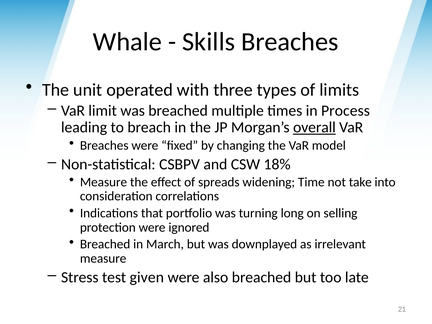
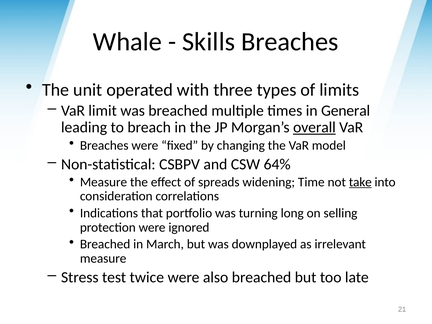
Process: Process -> General (346, 111)
18%: 18% -> 64% (277, 164)
take underline: none -> present (360, 182)
given: given -> twice (147, 277)
